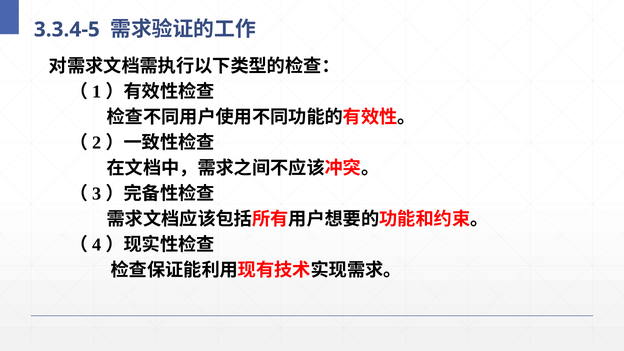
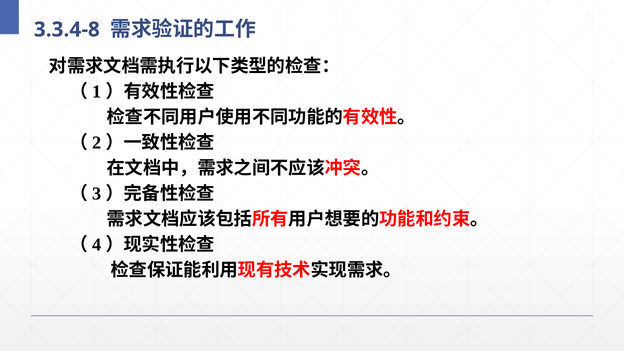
3.3.4-5: 3.3.4-5 -> 3.3.4-8 (67, 30)
